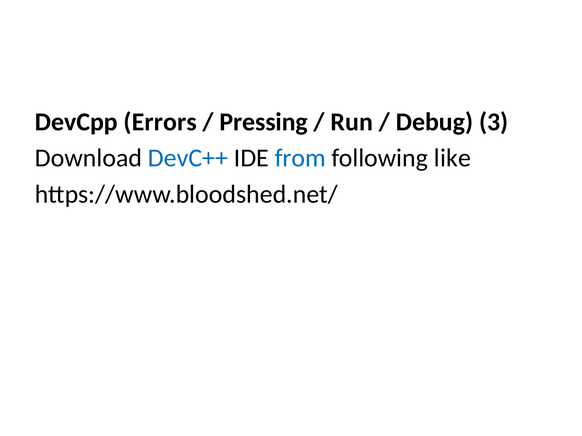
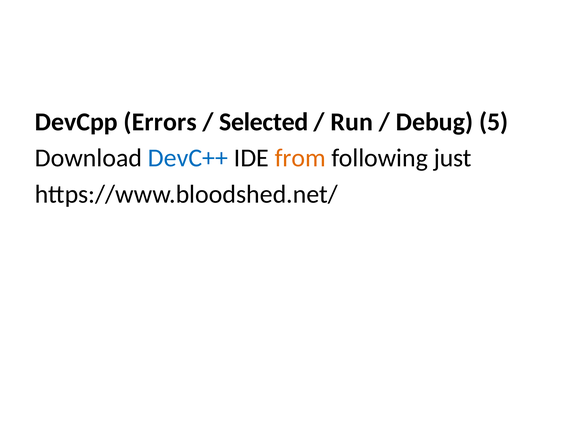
Pressing: Pressing -> Selected (264, 122)
3: 3 -> 5 (494, 122)
from colour: blue -> orange (300, 158)
like: like -> just (453, 158)
